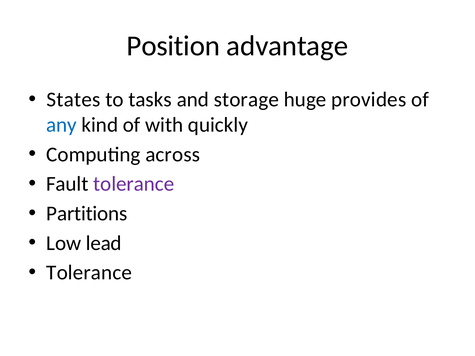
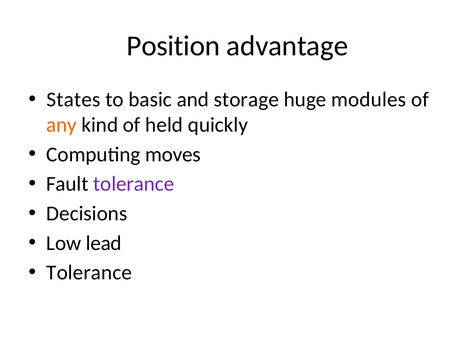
tasks: tasks -> basic (150, 100)
provides: provides -> modules (369, 100)
any colour: blue -> orange (62, 125)
with: with -> held (164, 125)
across: across -> moves (173, 155)
Partitions: Partitions -> Decisions (87, 214)
